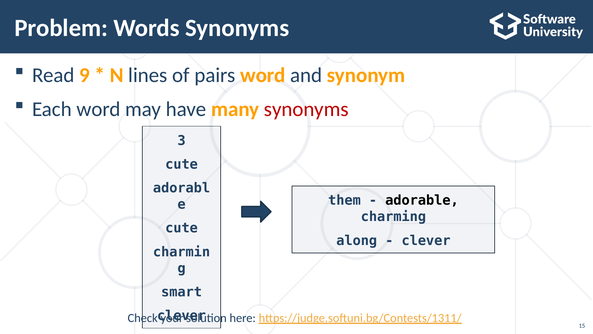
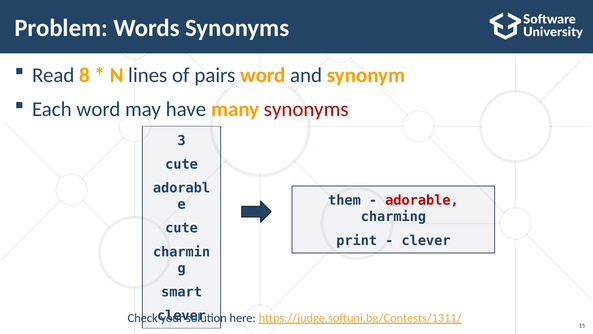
9: 9 -> 8 (85, 75)
adorable colour: black -> red (422, 200)
along: along -> print (357, 240)
